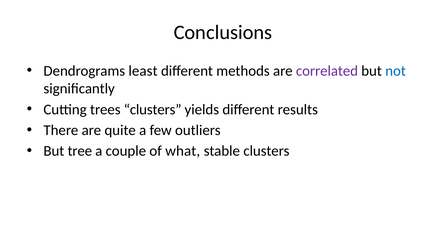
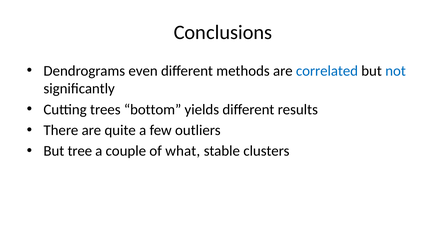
least: least -> even (143, 71)
correlated colour: purple -> blue (327, 71)
trees clusters: clusters -> bottom (153, 109)
